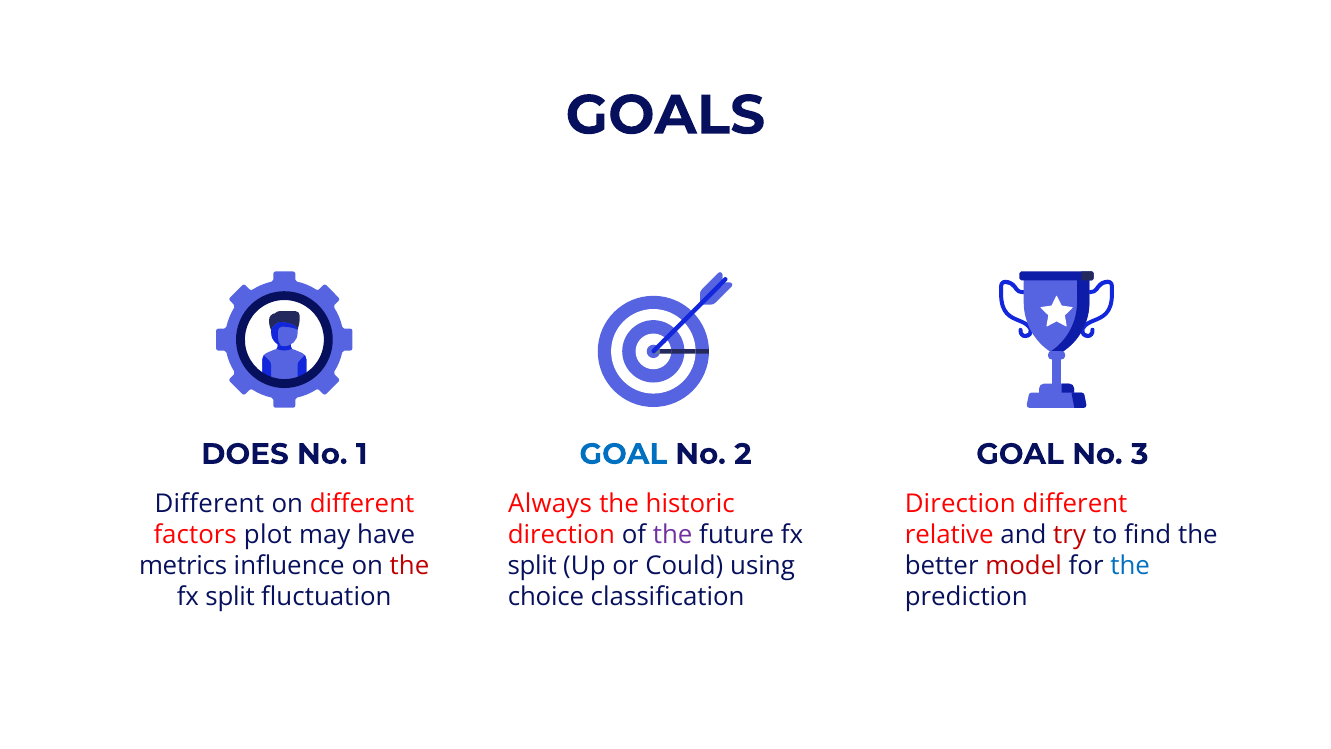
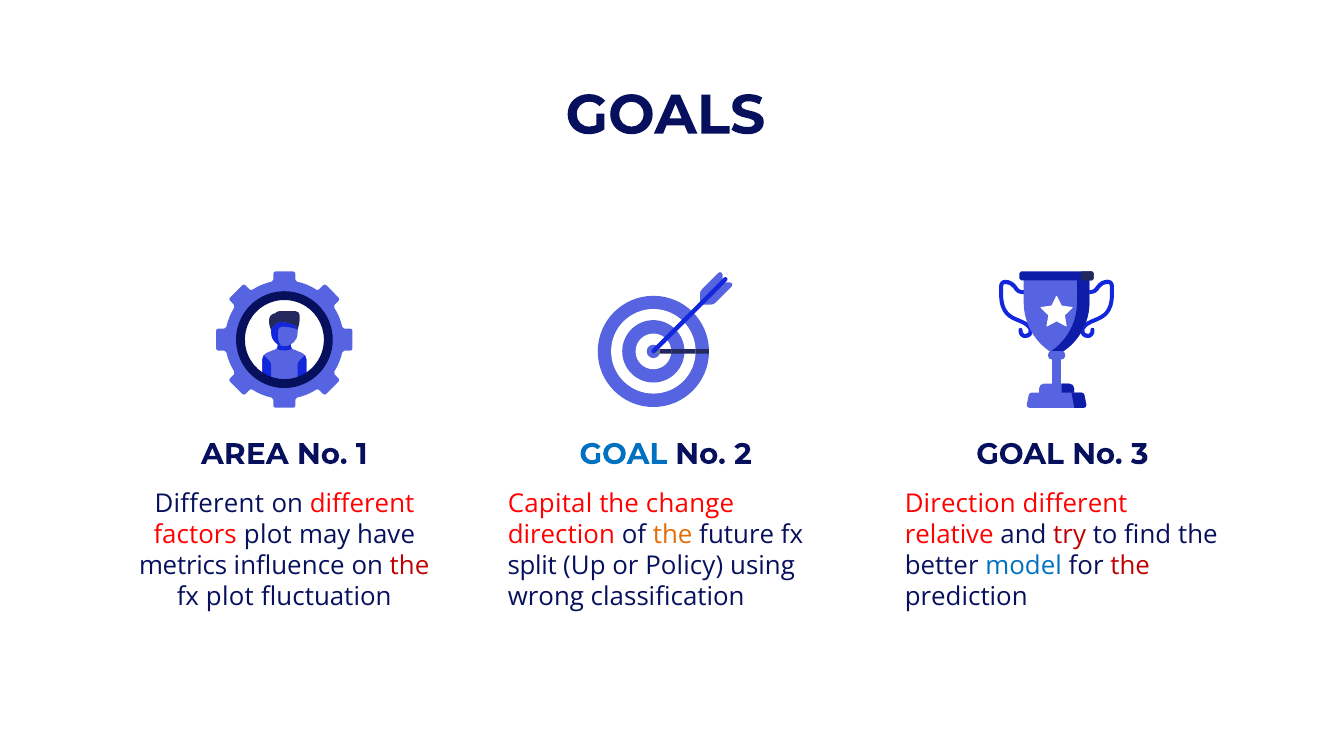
DOES: DOES -> AREA (245, 454)
Always: Always -> Capital (550, 504)
historic: historic -> change (690, 504)
the colour: purple -> orange (673, 535)
Could: Could -> Policy (684, 566)
model colour: red -> blue (1024, 566)
the colour: blue -> red (1130, 566)
split: split -> plot (230, 597)
choice: choice -> wrong (546, 597)
